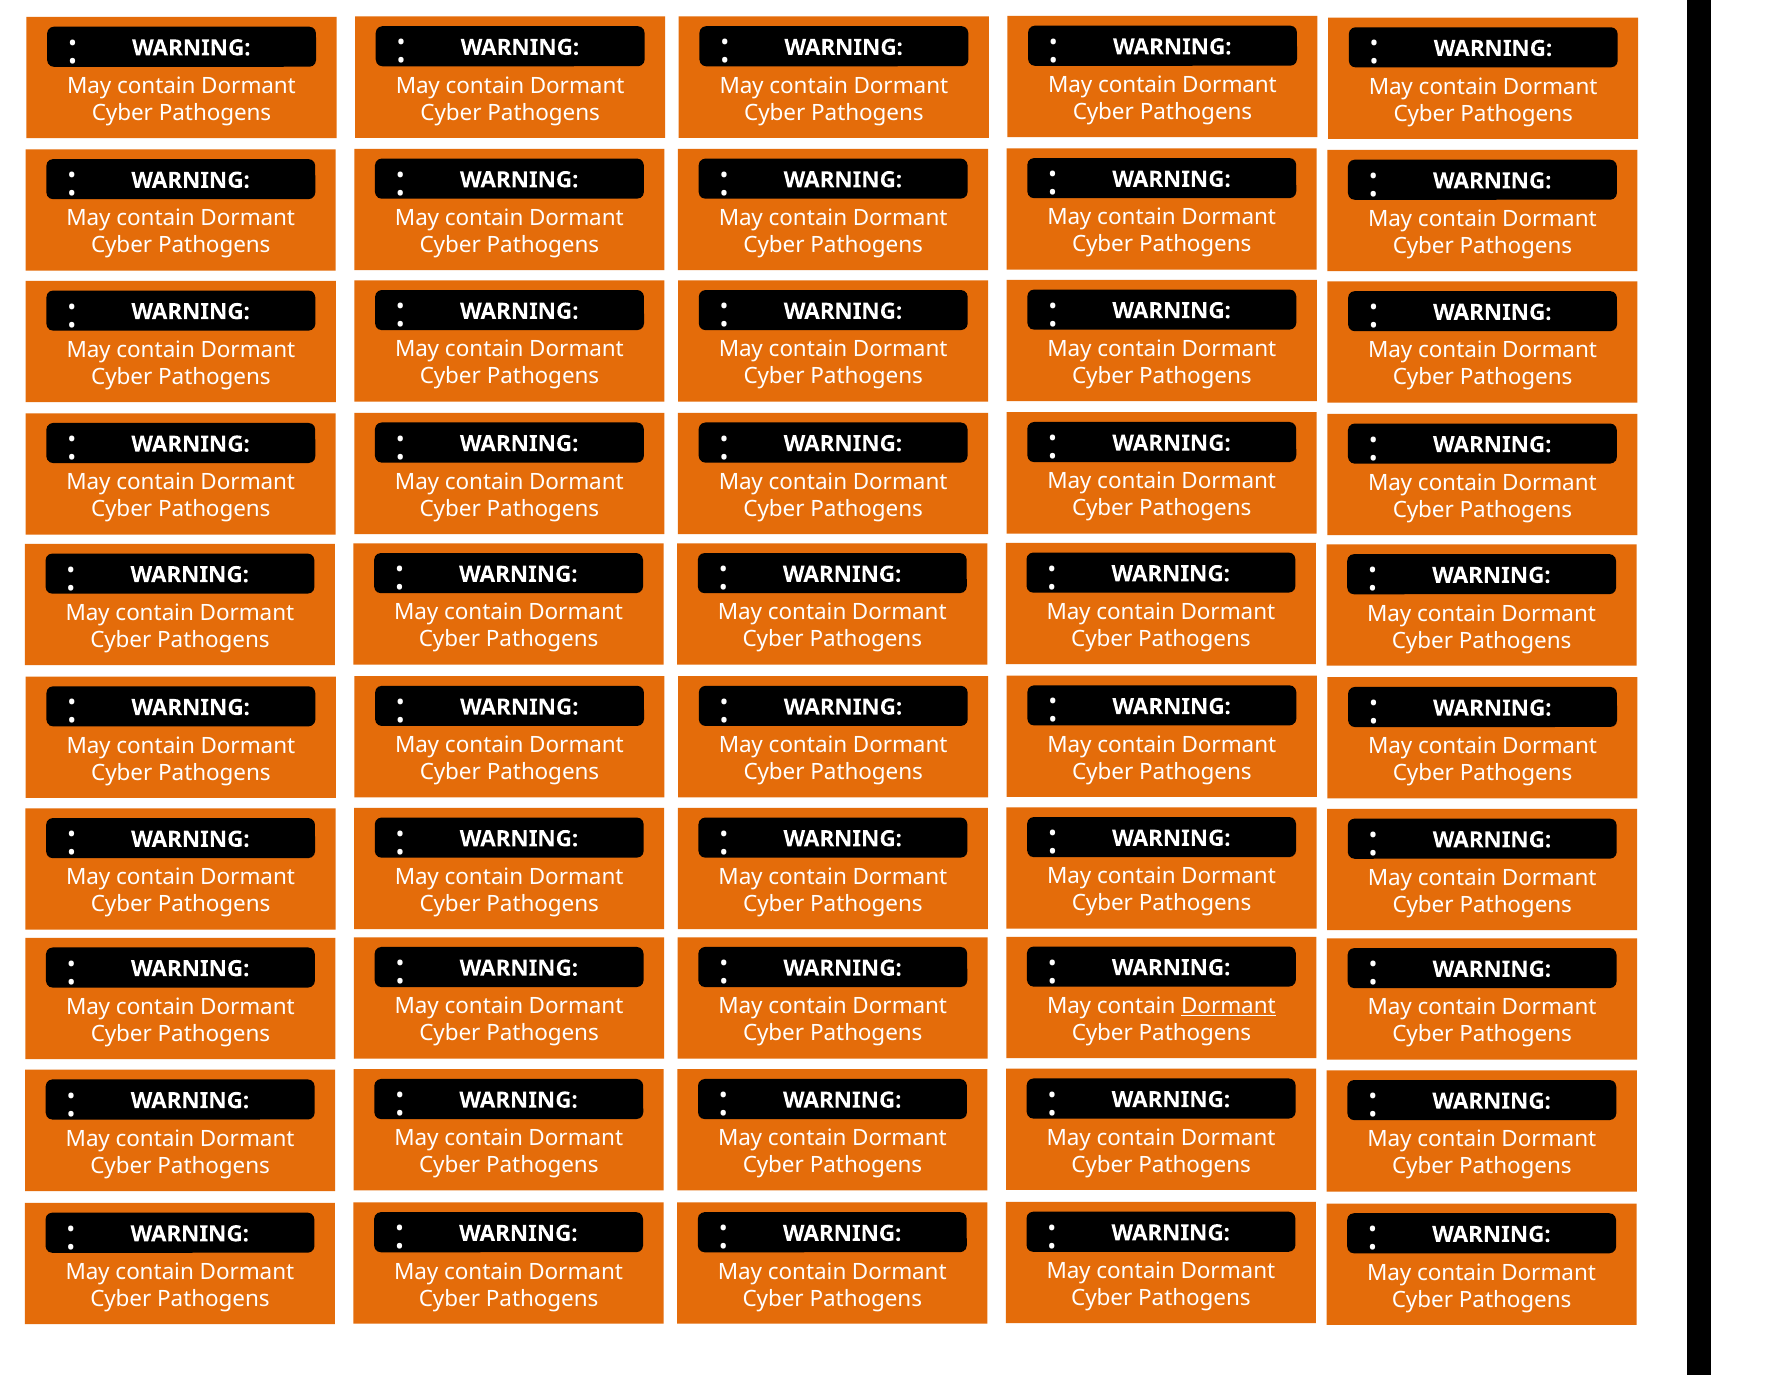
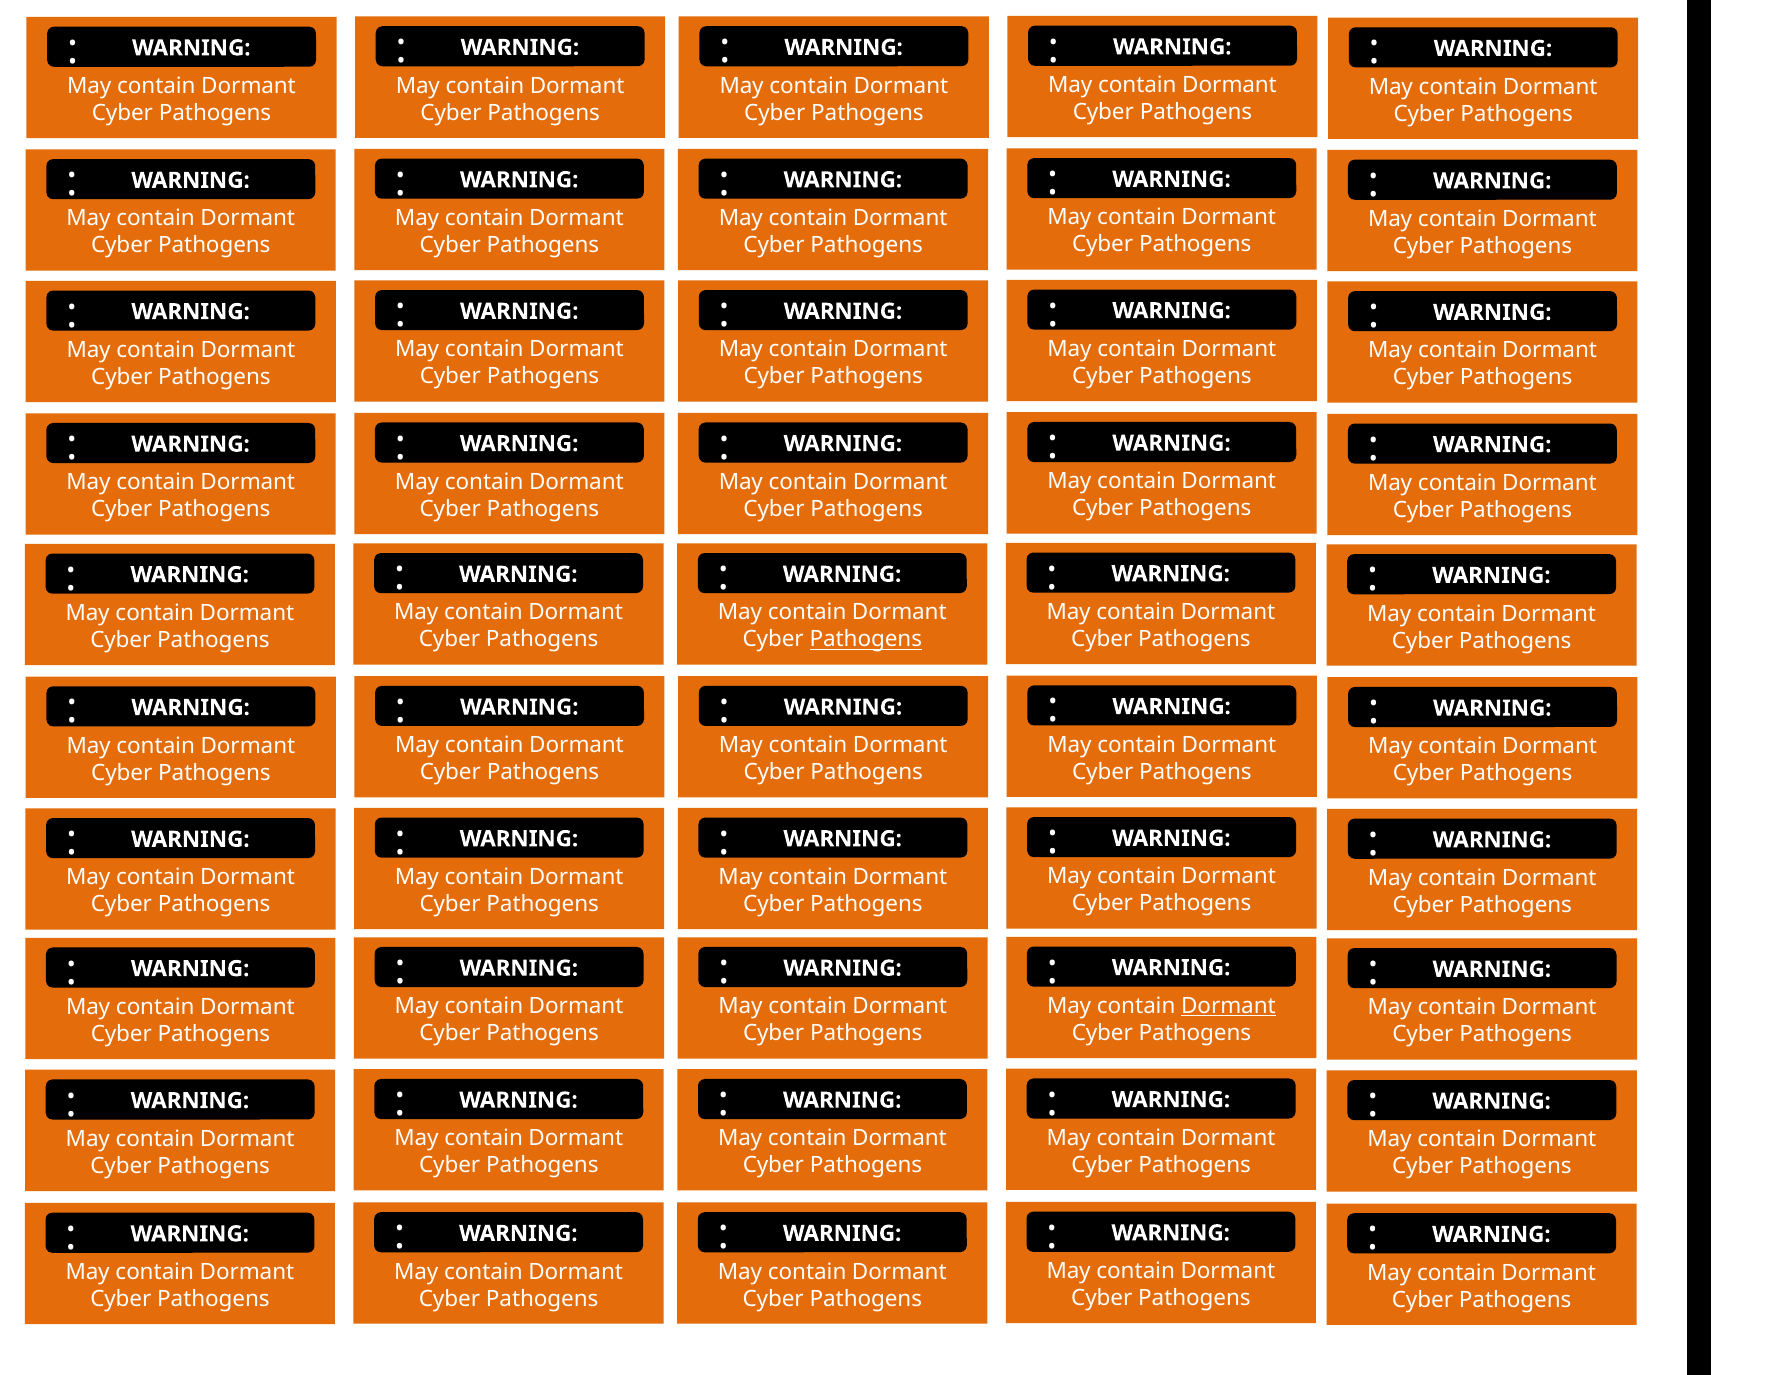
Pathogens underline: none -> present (866, 640)
